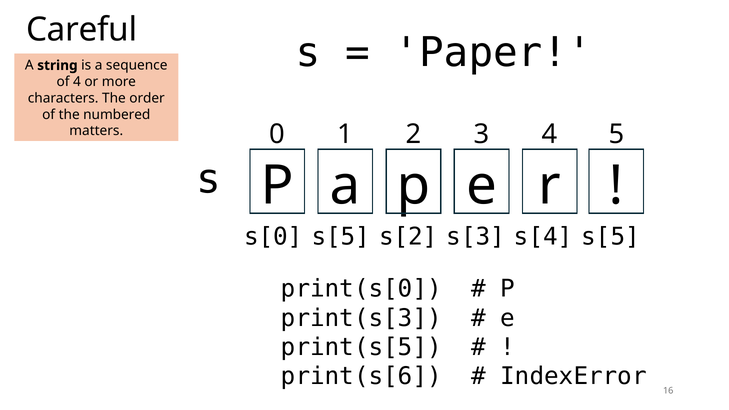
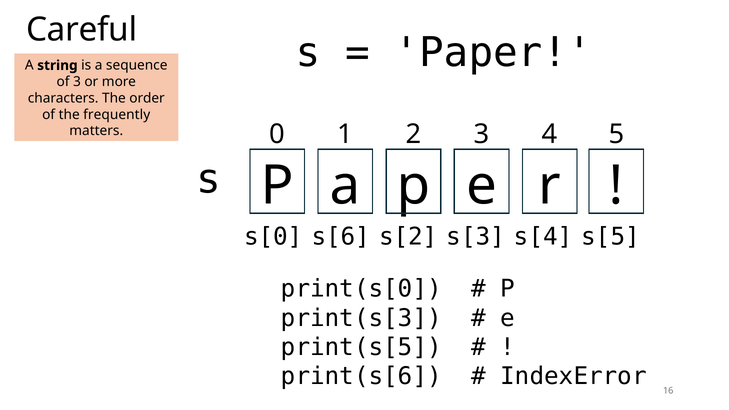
of 4: 4 -> 3 (77, 82)
numbered: numbered -> frequently (117, 115)
s[0 s[5: s[5 -> s[6 (341, 237)
